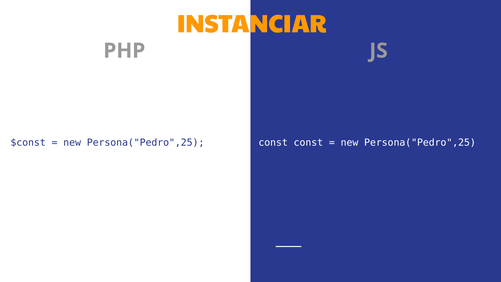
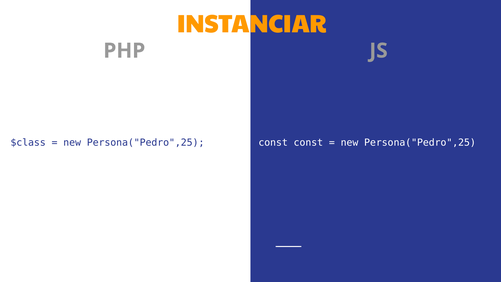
$const: $const -> $class (28, 142)
